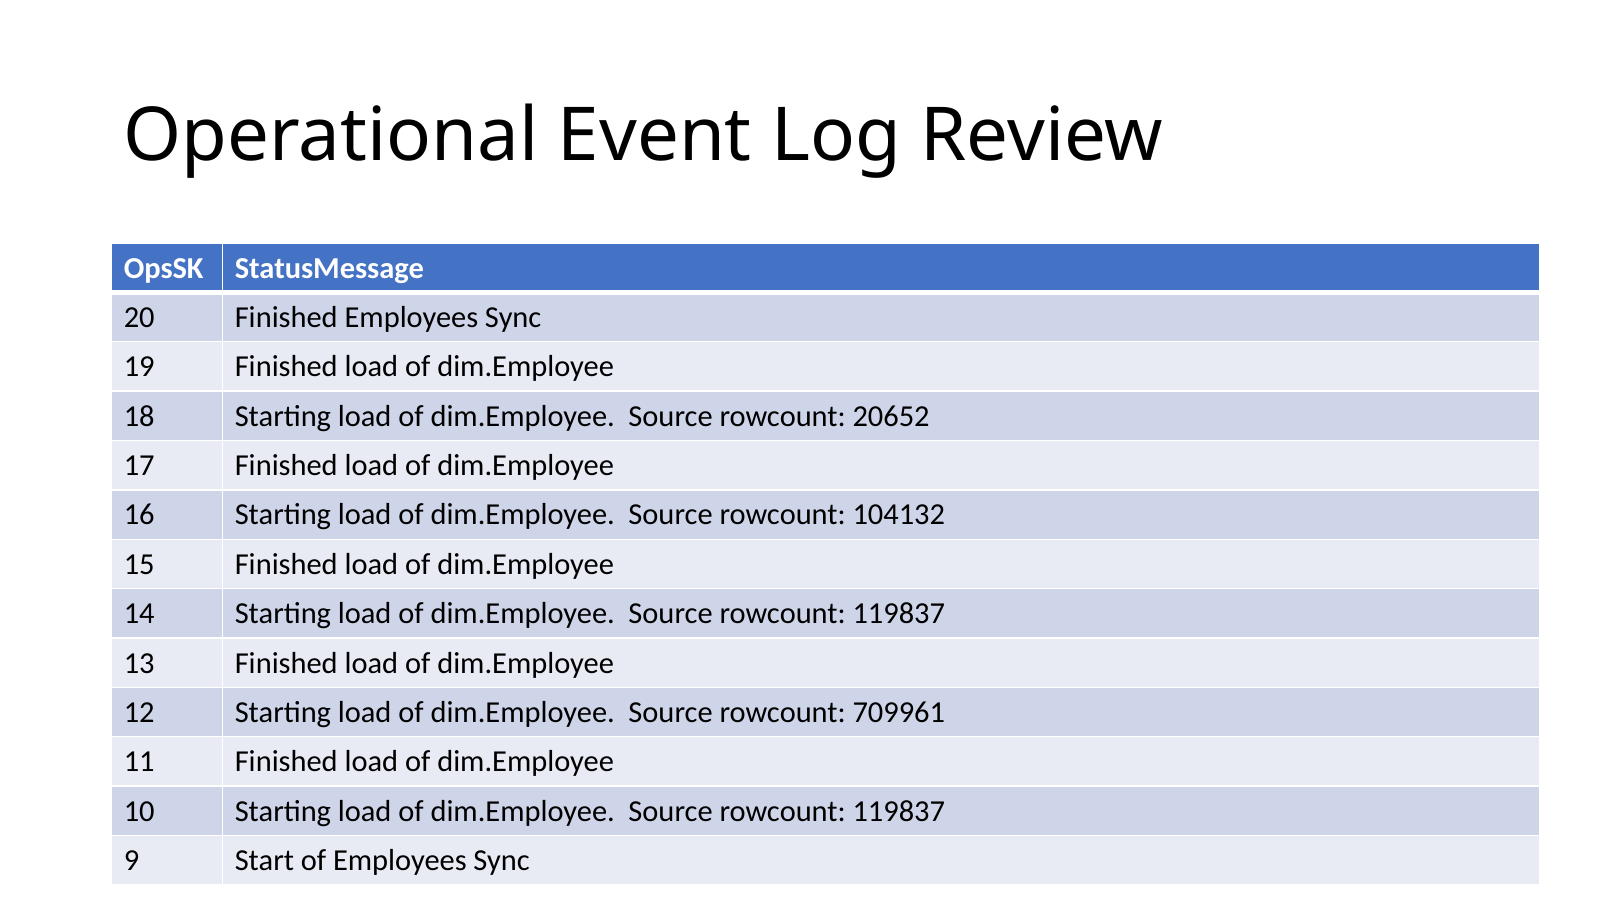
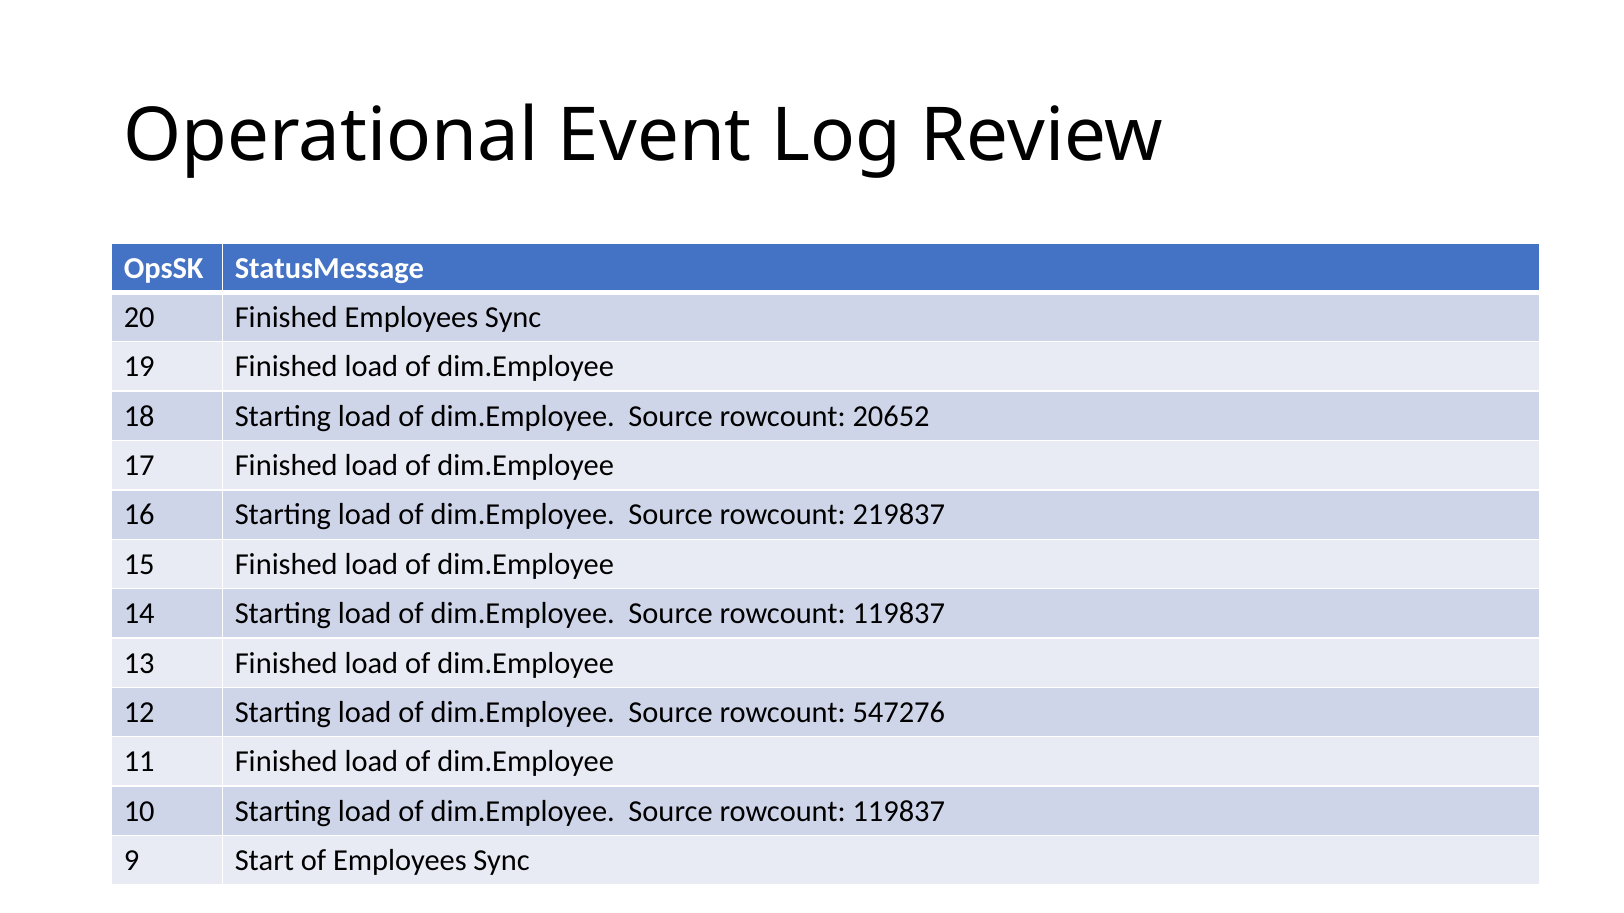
104132: 104132 -> 219837 (899, 515)
709961: 709961 -> 547276 (899, 713)
